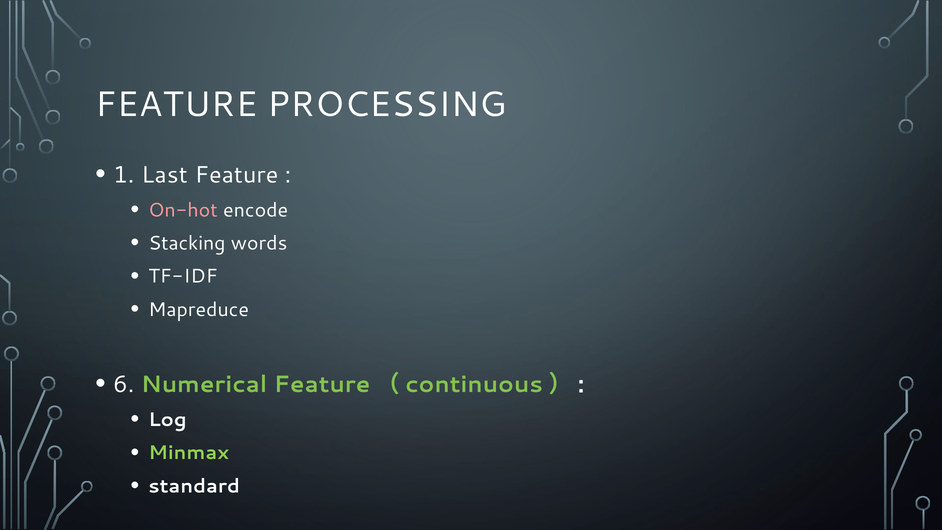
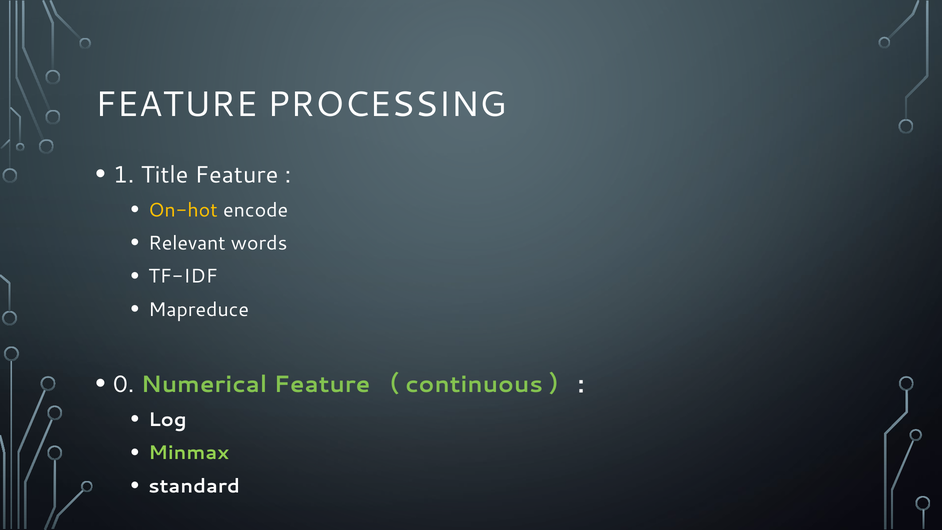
Last: Last -> Title (165, 175)
On-hot colour: pink -> yellow (183, 210)
Stacking: Stacking -> Relevant (187, 243)
6: 6 -> 0 (124, 384)
